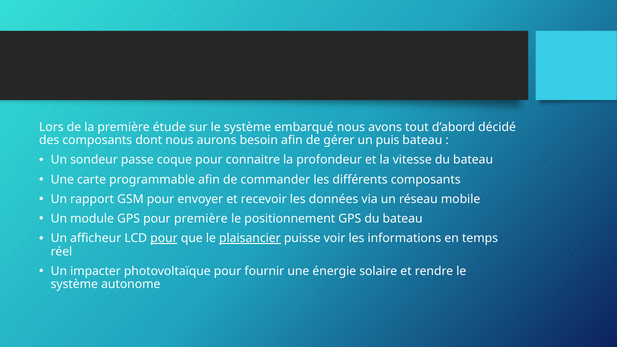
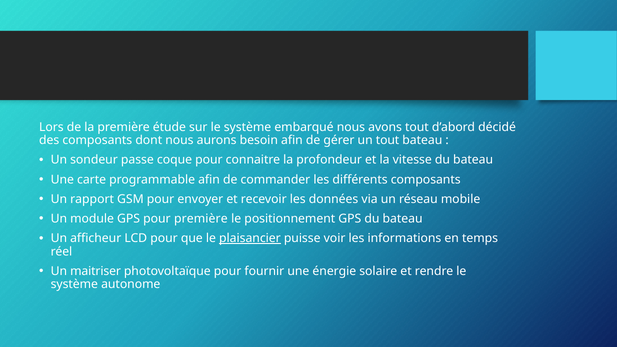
un puis: puis -> tout (388, 140)
pour underline: present -> none (164, 238)
impacter: impacter -> maitriser (96, 271)
